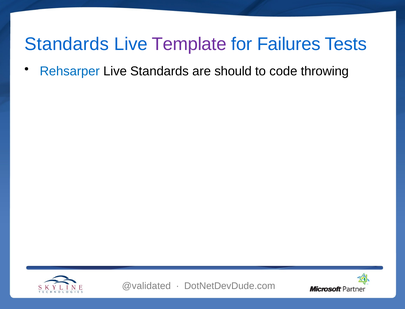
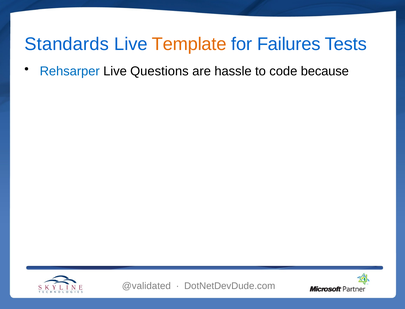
Template colour: purple -> orange (189, 44)
Live Standards: Standards -> Questions (159, 71)
should: should -> hassle (233, 71)
throwing: throwing -> because (325, 71)
